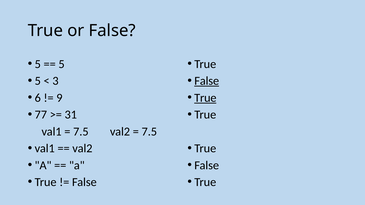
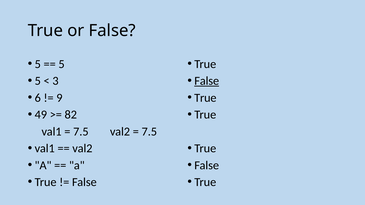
True underline: present -> none (205, 98)
77: 77 -> 49 (41, 115)
31: 31 -> 82 (71, 115)
